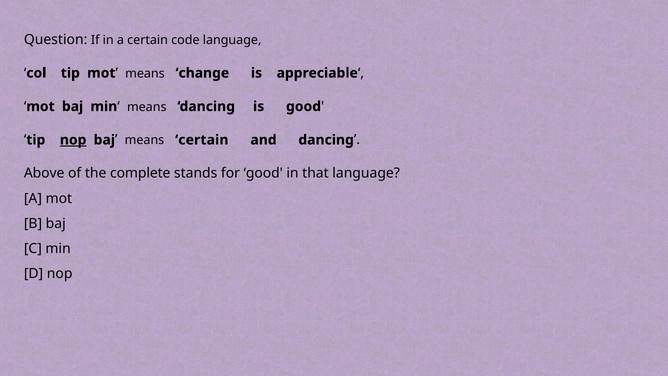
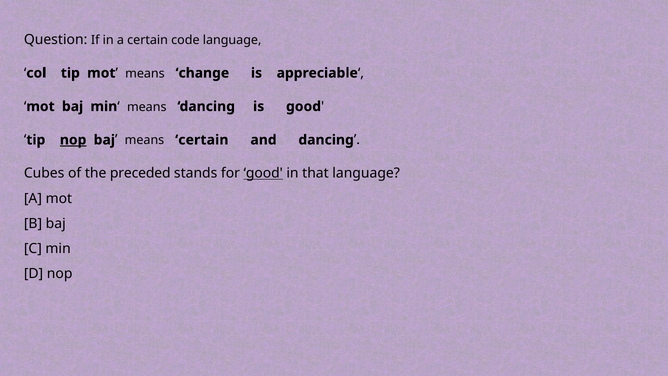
Above: Above -> Cubes (44, 173)
complete: complete -> preceded (140, 173)
good underline: none -> present (263, 173)
